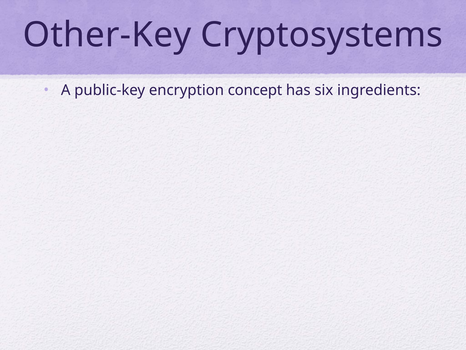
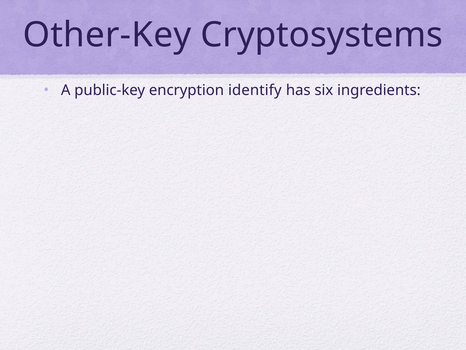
concept: concept -> identify (255, 90)
